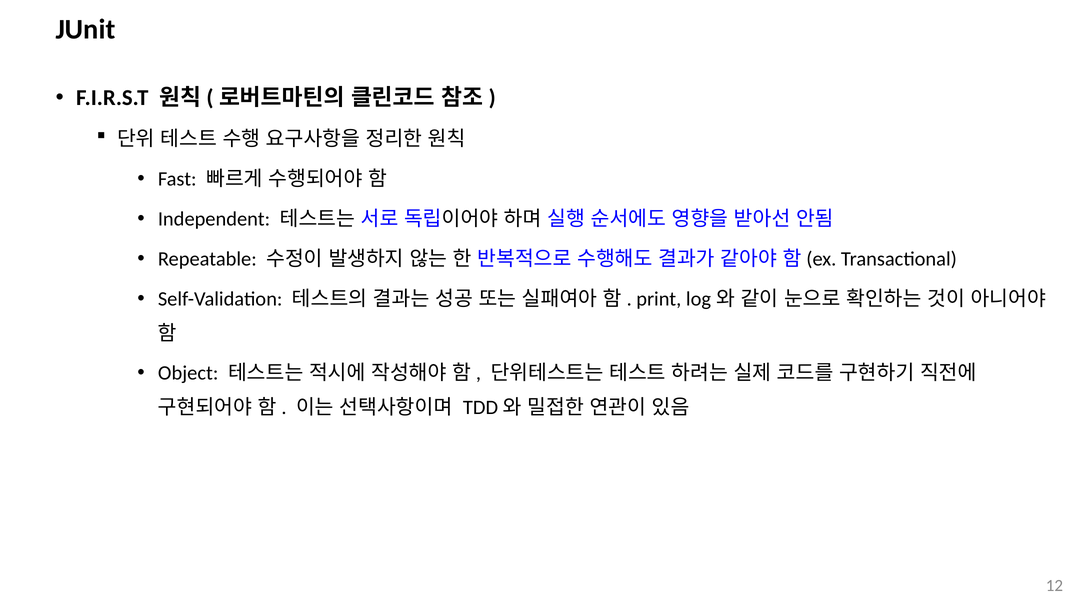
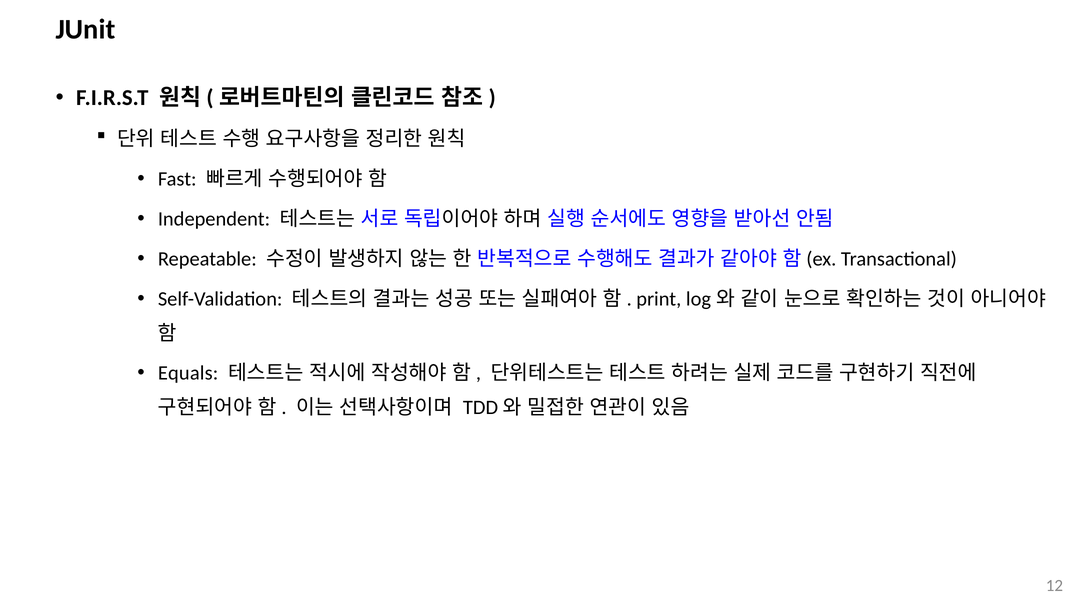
Object: Object -> Equals (188, 374)
